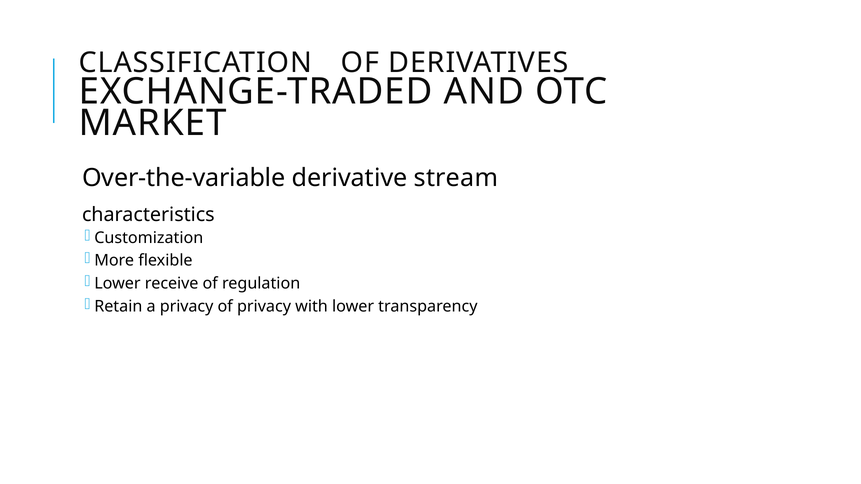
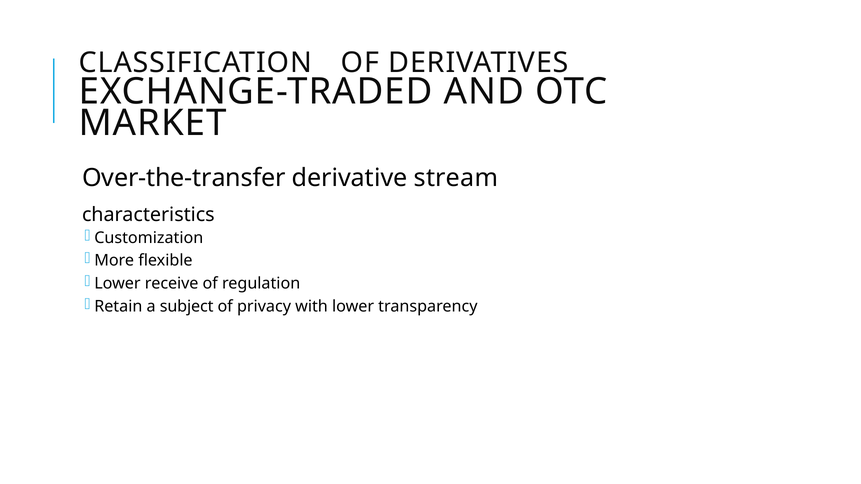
Over-the-variable: Over-the-variable -> Over-the-transfer (184, 178)
a privacy: privacy -> subject (187, 306)
